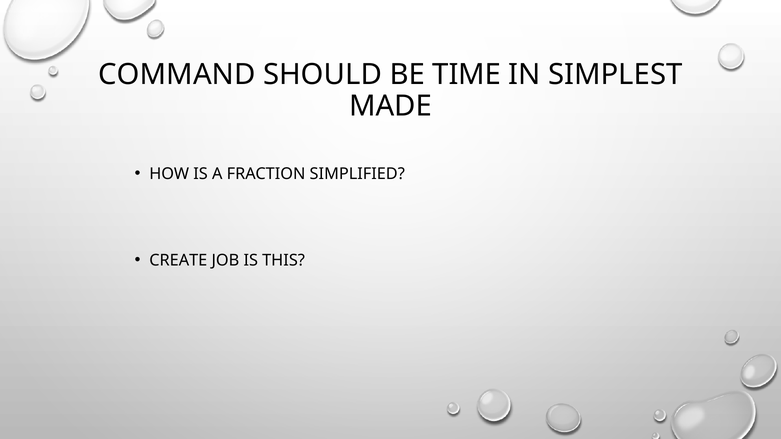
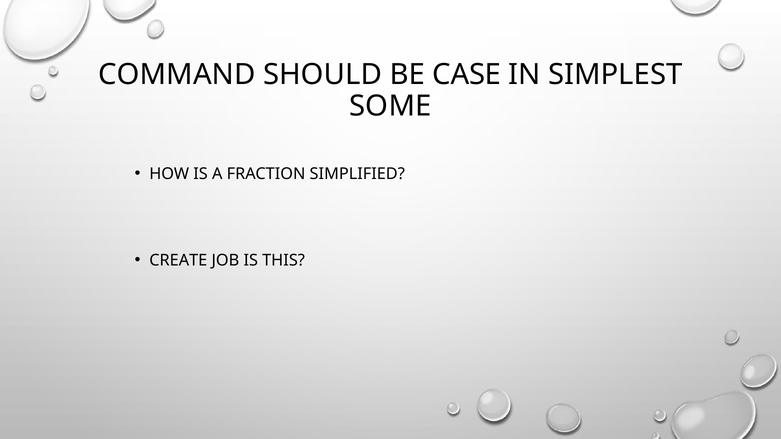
TIME: TIME -> CASE (467, 75)
MADE: MADE -> SOME (390, 106)
